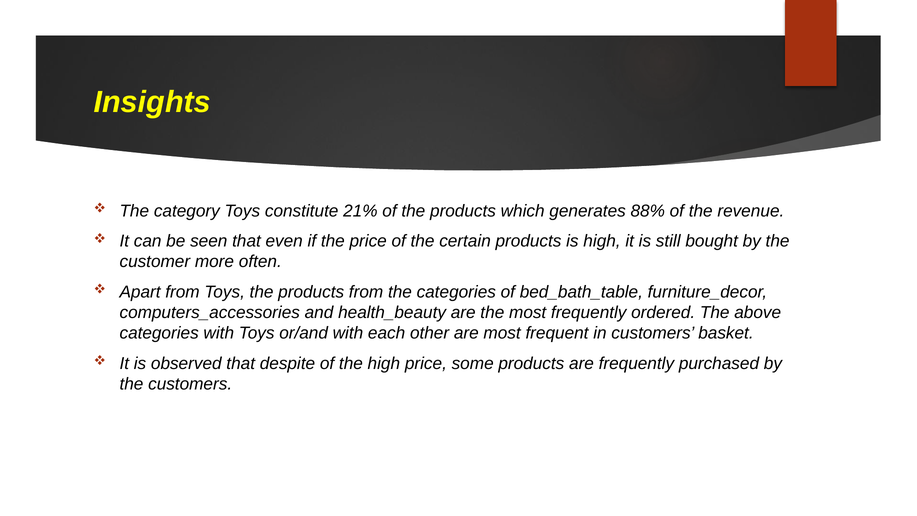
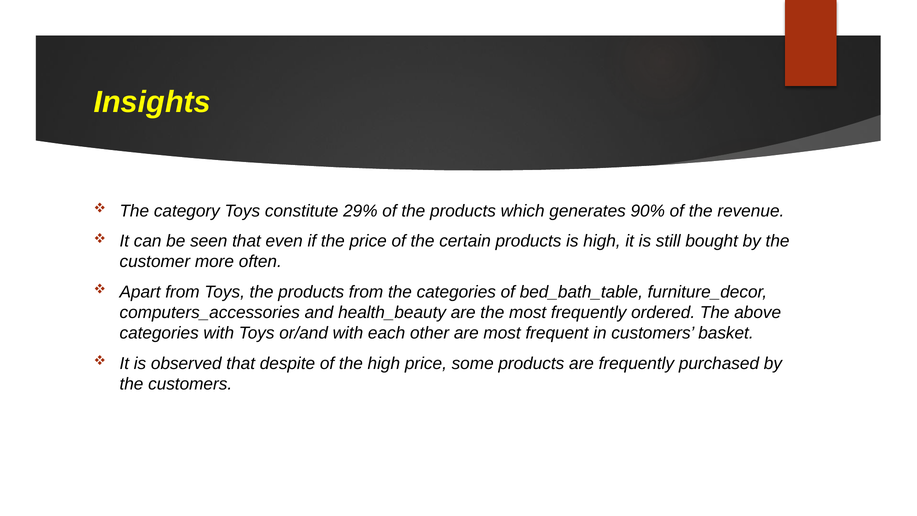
21%: 21% -> 29% (360, 211)
88%: 88% -> 90% (648, 211)
